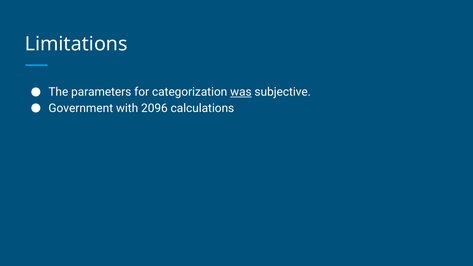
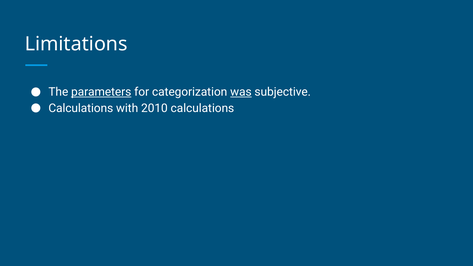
parameters underline: none -> present (101, 92)
Government: Government -> Calculations (81, 108)
2096: 2096 -> 2010 (154, 108)
